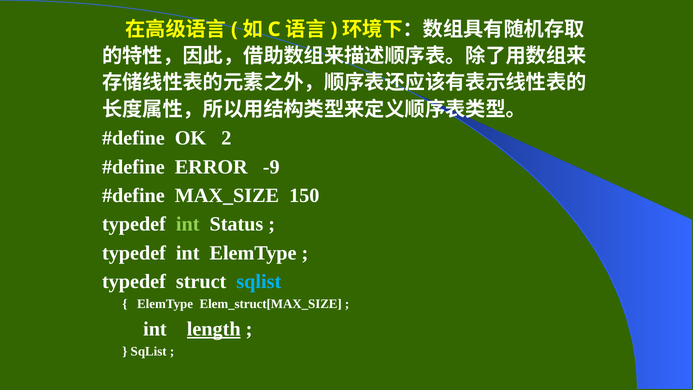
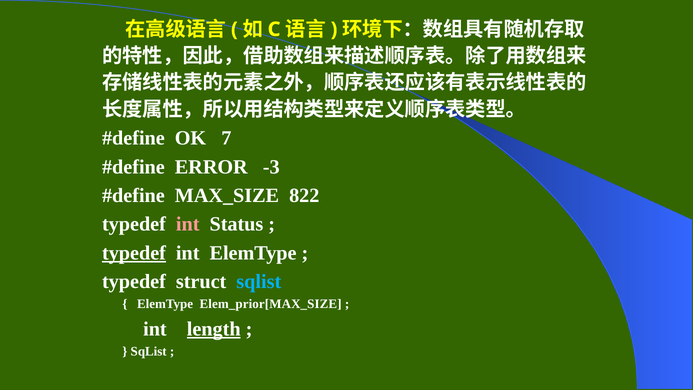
2: 2 -> 7 (226, 138)
-9: -9 -> -3 (271, 167)
150: 150 -> 822 (304, 195)
int colour: light green -> pink (188, 224)
typedef underline: none -> present (134, 253)
Elem_struct[MAX_SIZE: Elem_struct[MAX_SIZE -> Elem_prior[MAX_SIZE (271, 304)
